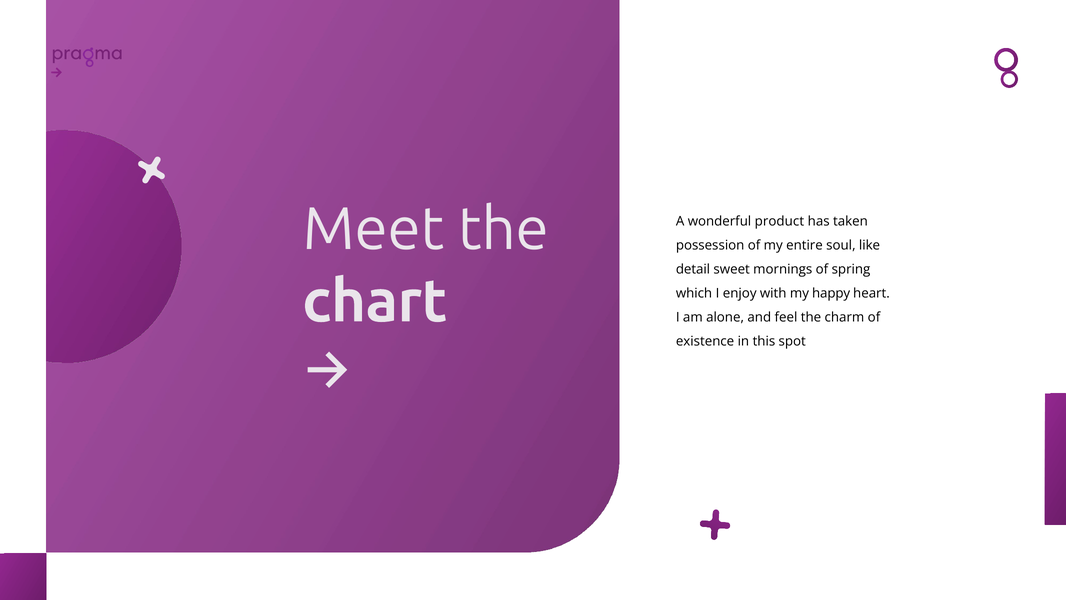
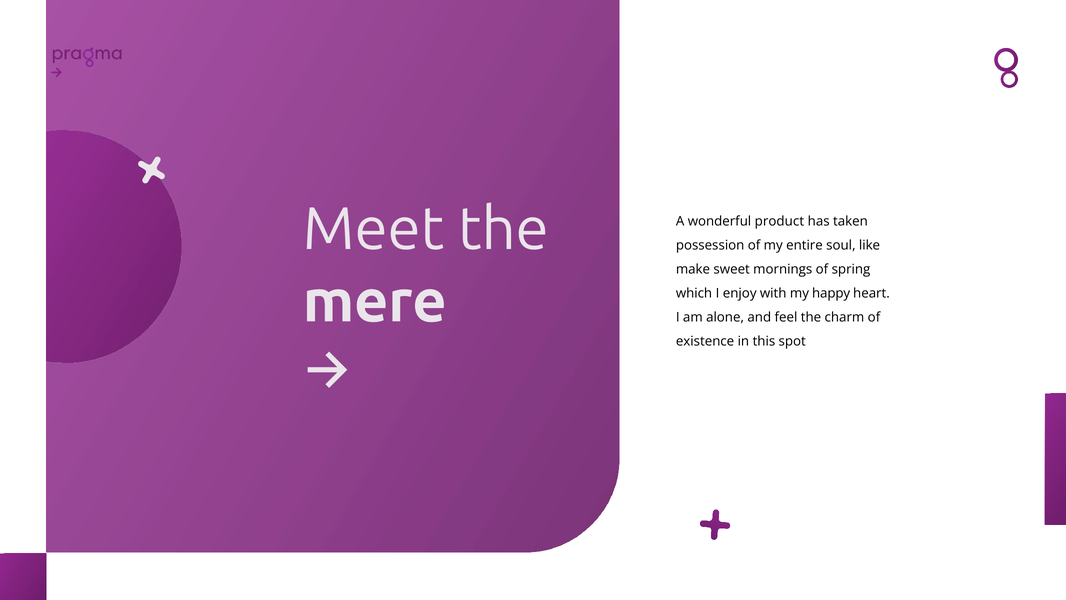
detail: detail -> make (693, 269)
chart: chart -> mere (375, 301)
